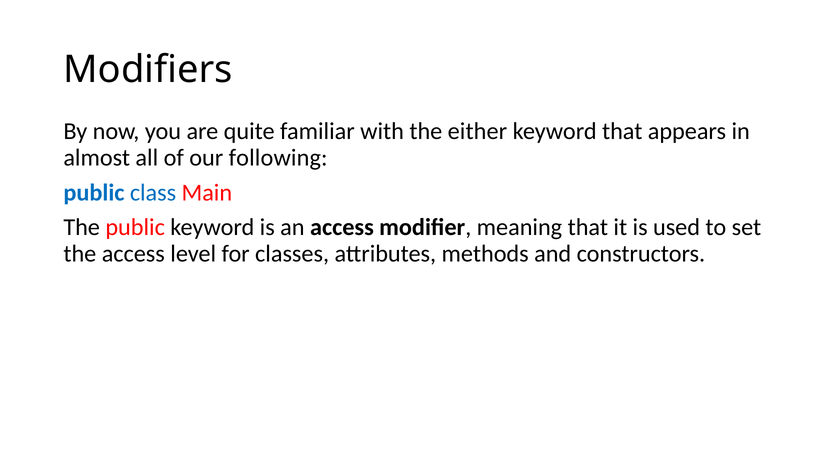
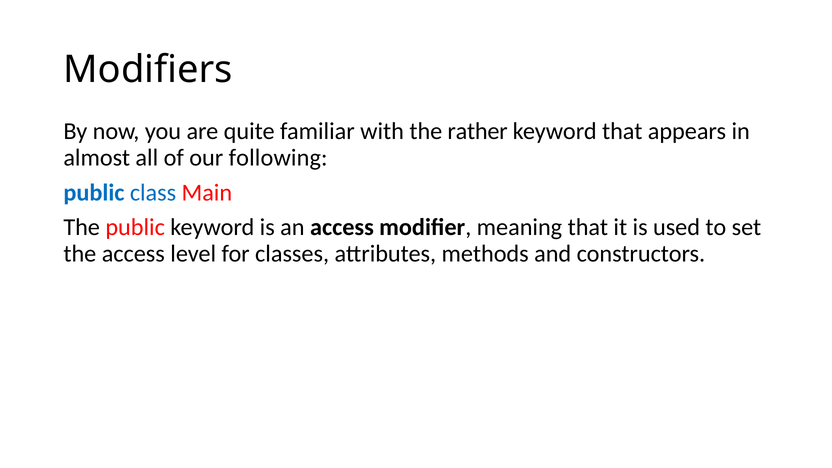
either: either -> rather (478, 131)
